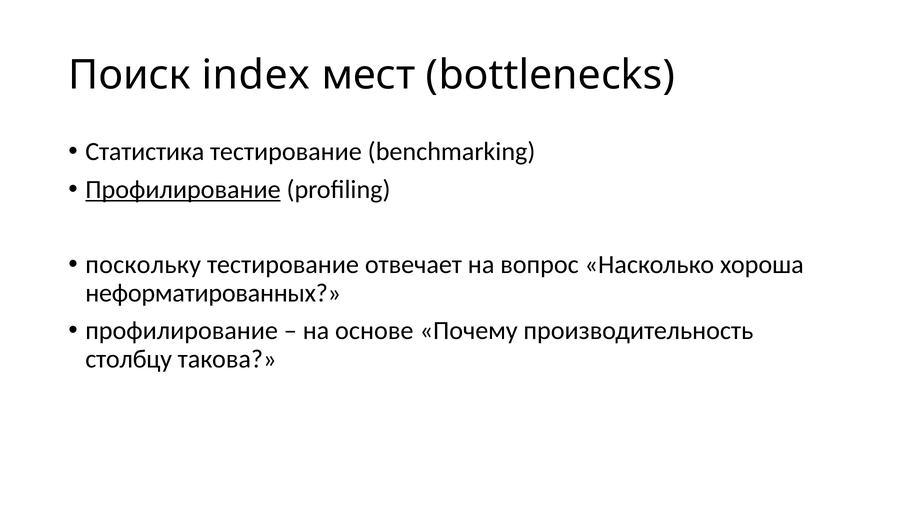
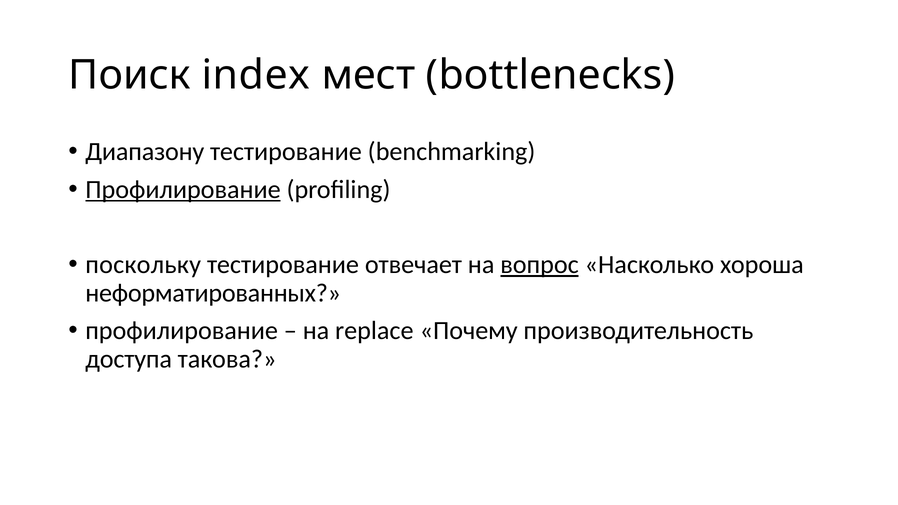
Статистика: Статистика -> Диапазону (145, 152)
вопрос underline: none -> present (540, 265)
основе: основе -> replace (374, 331)
столбцу: столбцу -> доступа (129, 359)
